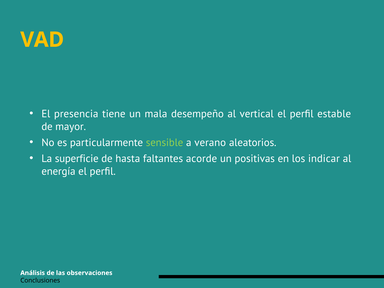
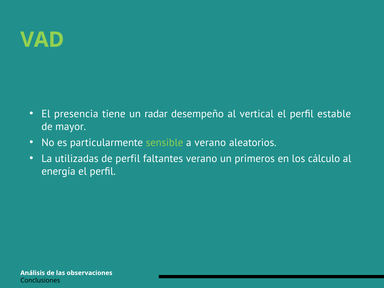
VAD colour: yellow -> light green (42, 40)
mala: mala -> radar (156, 114)
superficie: superficie -> utilizadas (77, 159)
de hasta: hasta -> perfil (128, 159)
faltantes acorde: acorde -> verano (202, 159)
positivas: positivas -> primeros (255, 159)
indicar: indicar -> cálculo (324, 159)
